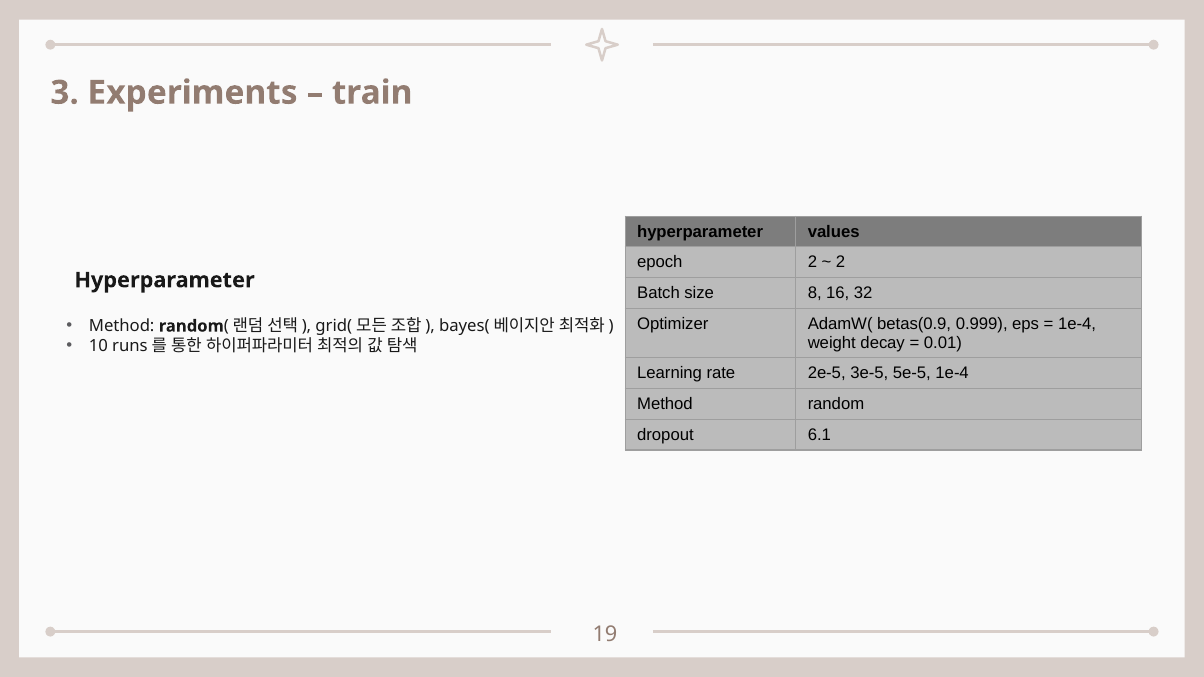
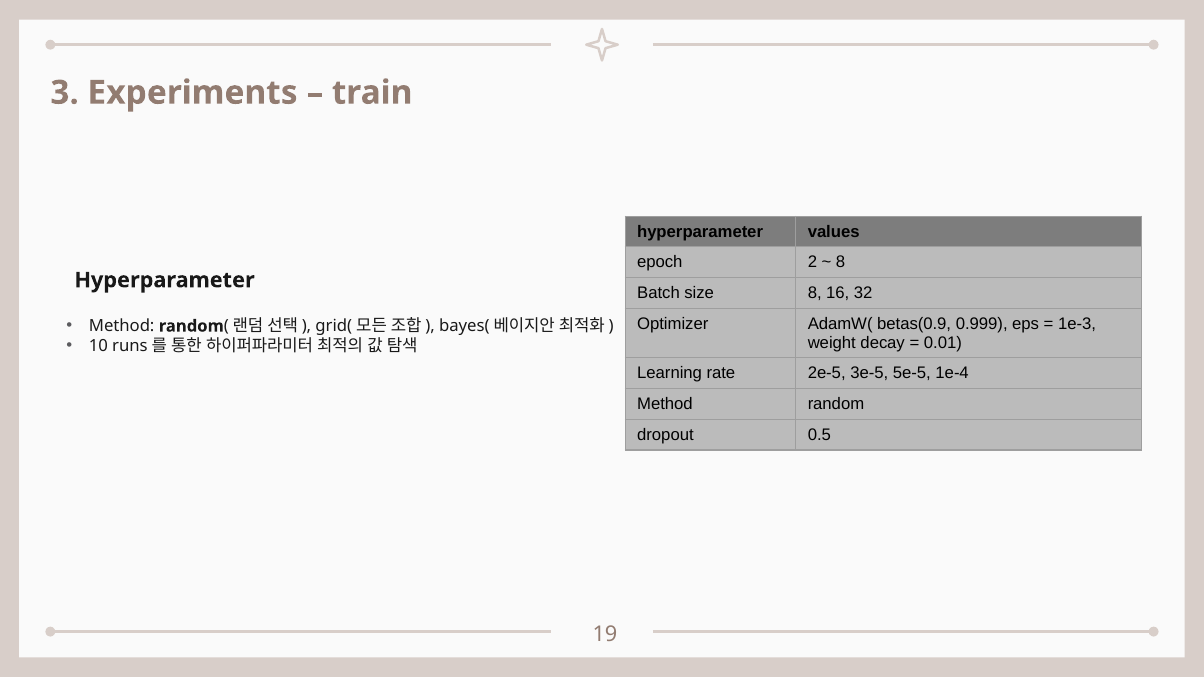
2: 2 -> 8 (841, 263)
1e-4: 1e-4 -> 1e-3 (1077, 324)
6.1: 6.1 -> 0.5 (819, 435)
